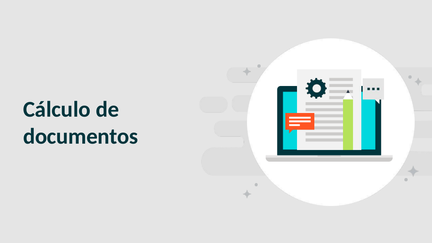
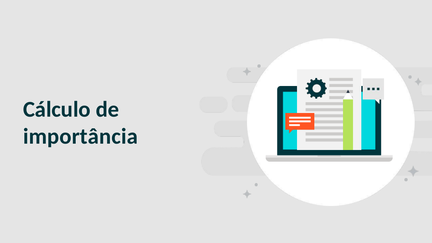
documentos: documentos -> importância (80, 136)
